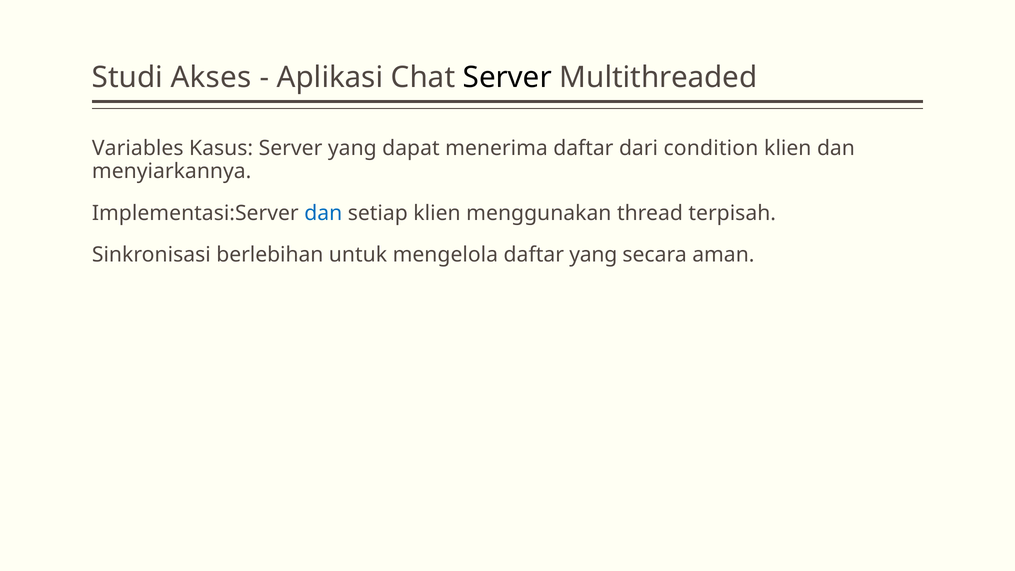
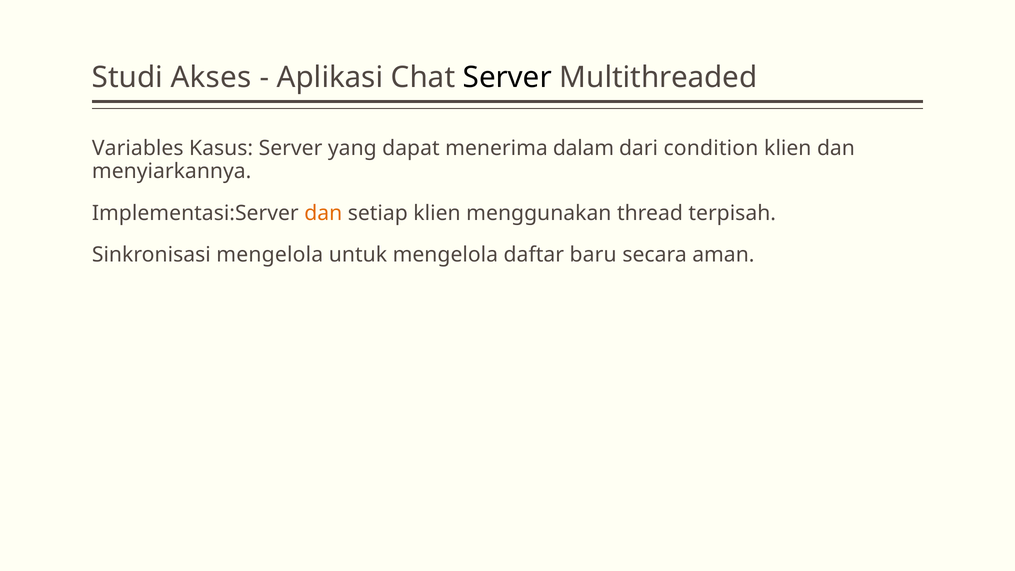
menerima daftar: daftar -> dalam (583, 148)
dan colour: blue -> orange (323, 213)
Sinkronisasi berlebihan: berlebihan -> mengelola (270, 255)
daftar yang: yang -> baru (593, 255)
